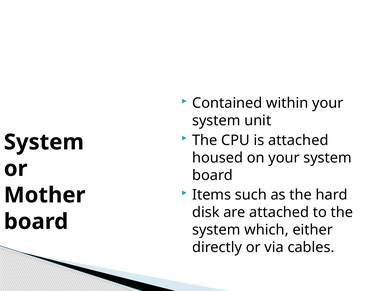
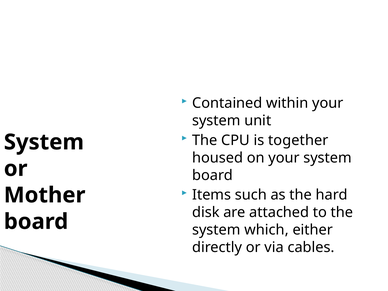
is attached: attached -> together (298, 140)
